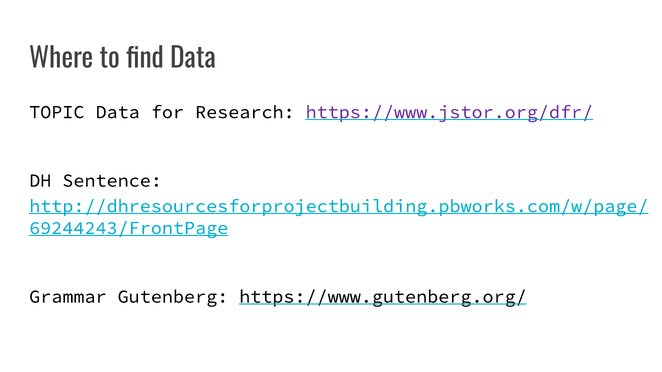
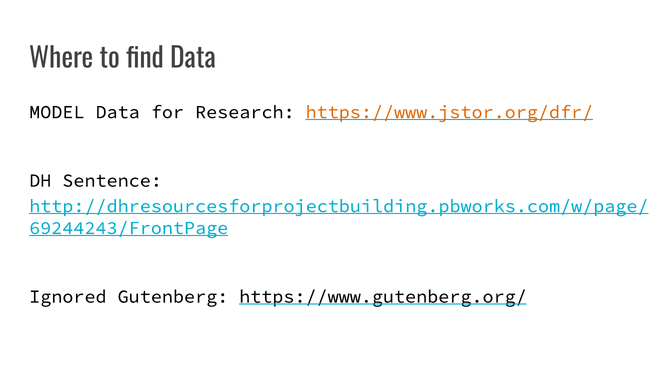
TOPIC: TOPIC -> MODEL (57, 112)
https://www.jstor.org/dfr/ colour: purple -> orange (449, 112)
Grammar: Grammar -> Ignored (68, 297)
